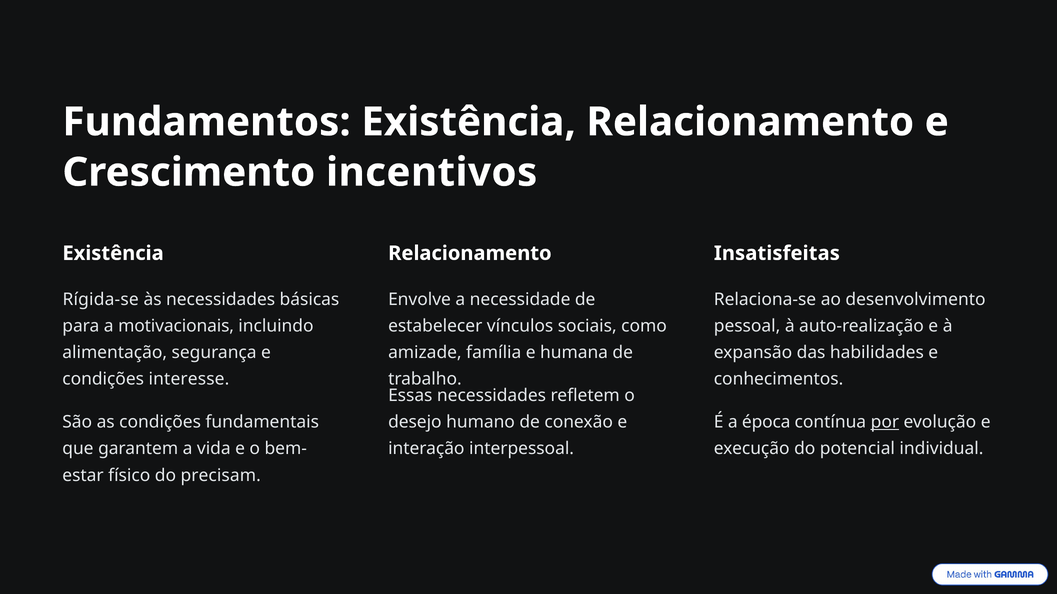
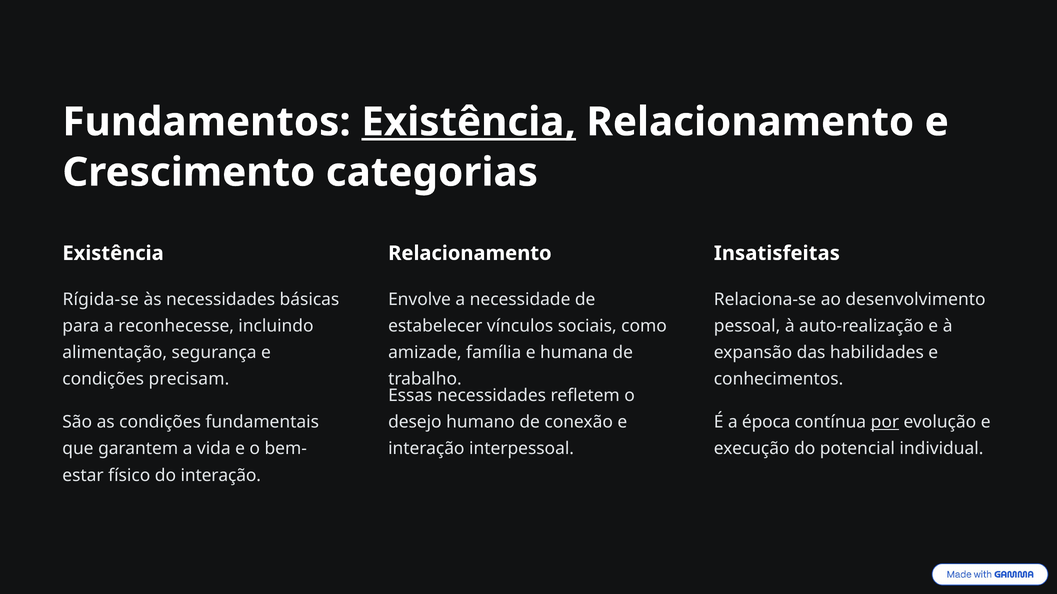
Existência underline: none -> present (469, 122)
incentivos: incentivos -> categorias (432, 173)
motivacionais: motivacionais -> reconhecesse (176, 326)
interesse: interesse -> precisam (189, 379)
do precisam: precisam -> interação (221, 476)
